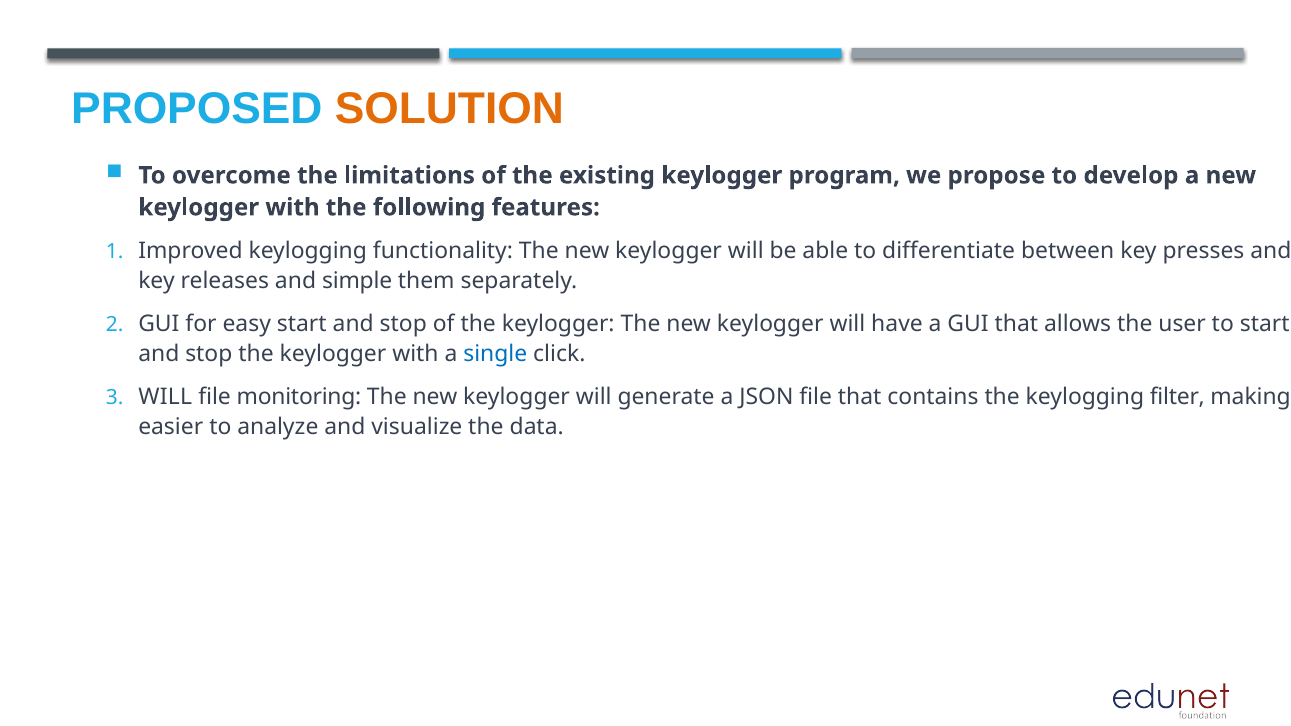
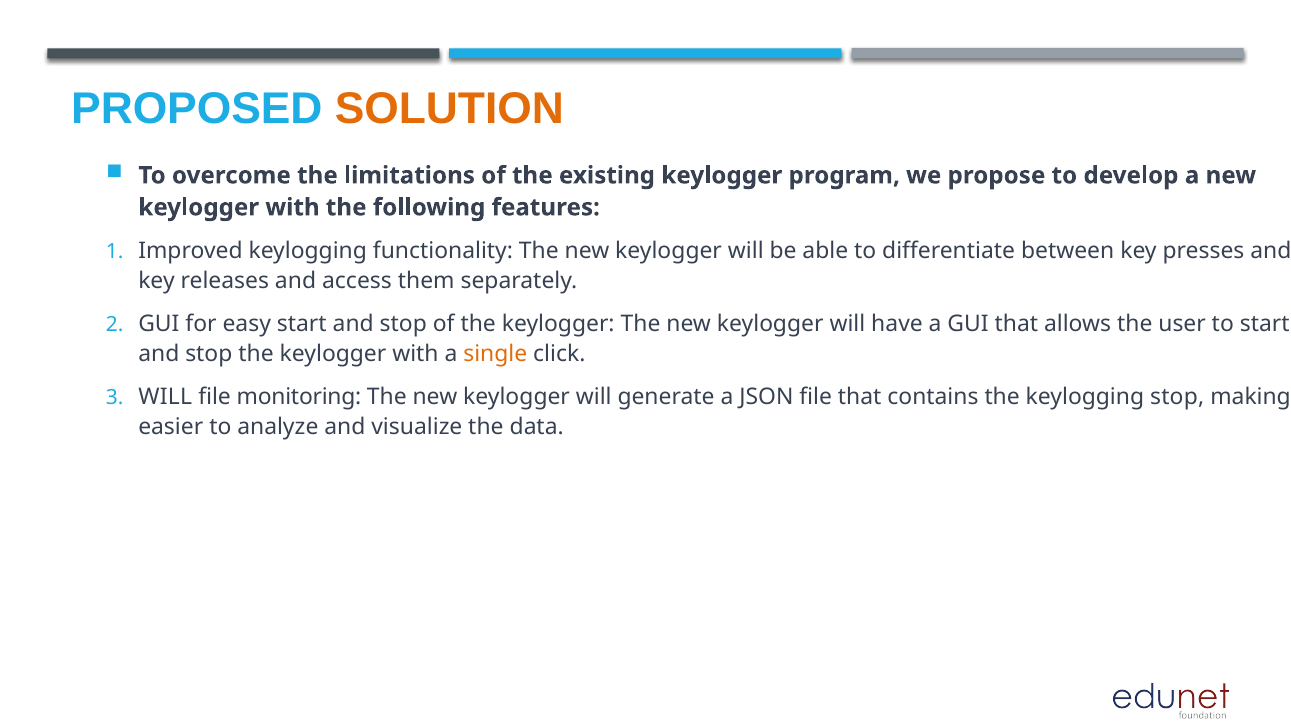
simple: simple -> access (357, 281)
single colour: blue -> orange (495, 354)
keylogging filter: filter -> stop (1177, 397)
